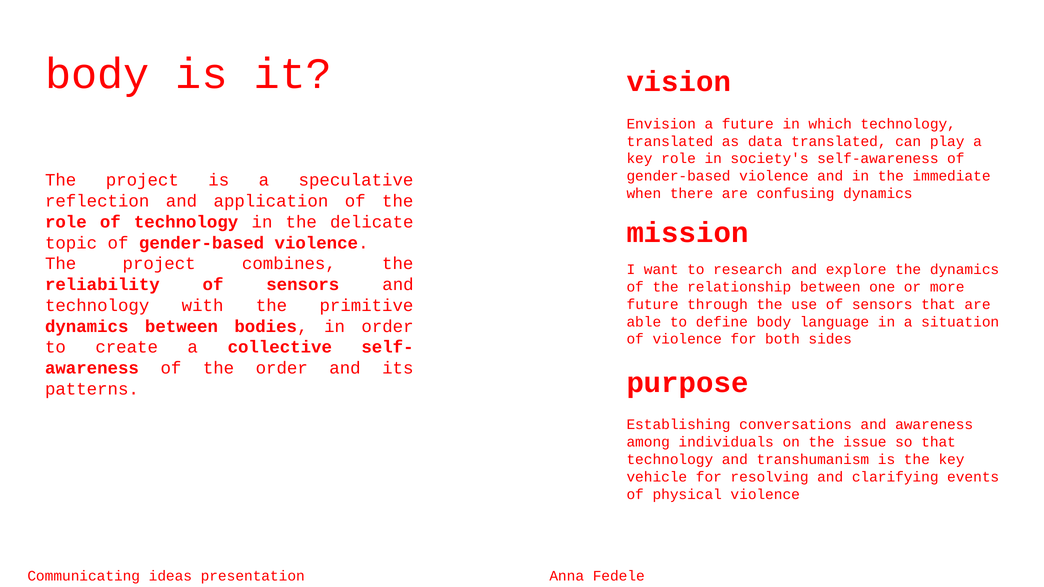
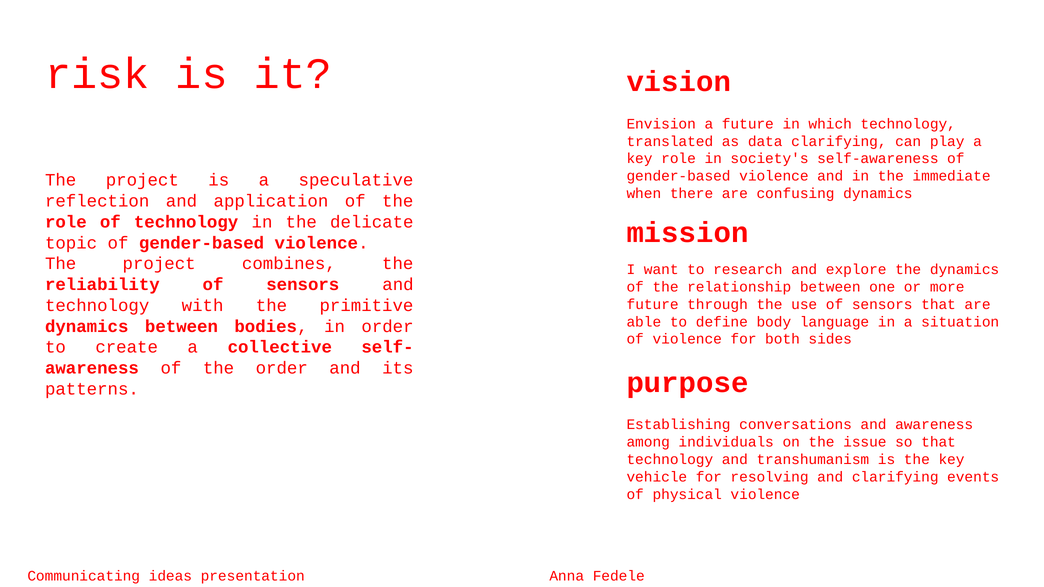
body: body -> risk (97, 74)
data translated: translated -> clarifying (839, 141)
